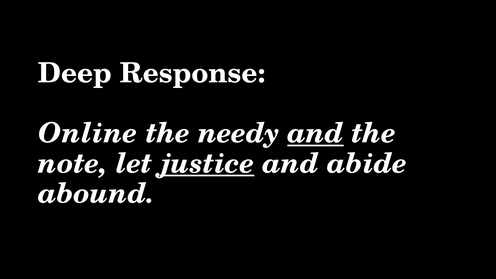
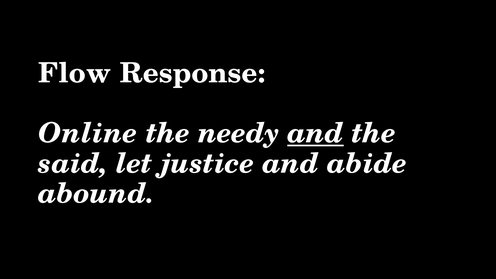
Deep: Deep -> Flow (75, 73)
note: note -> said (73, 164)
justice underline: present -> none (207, 164)
